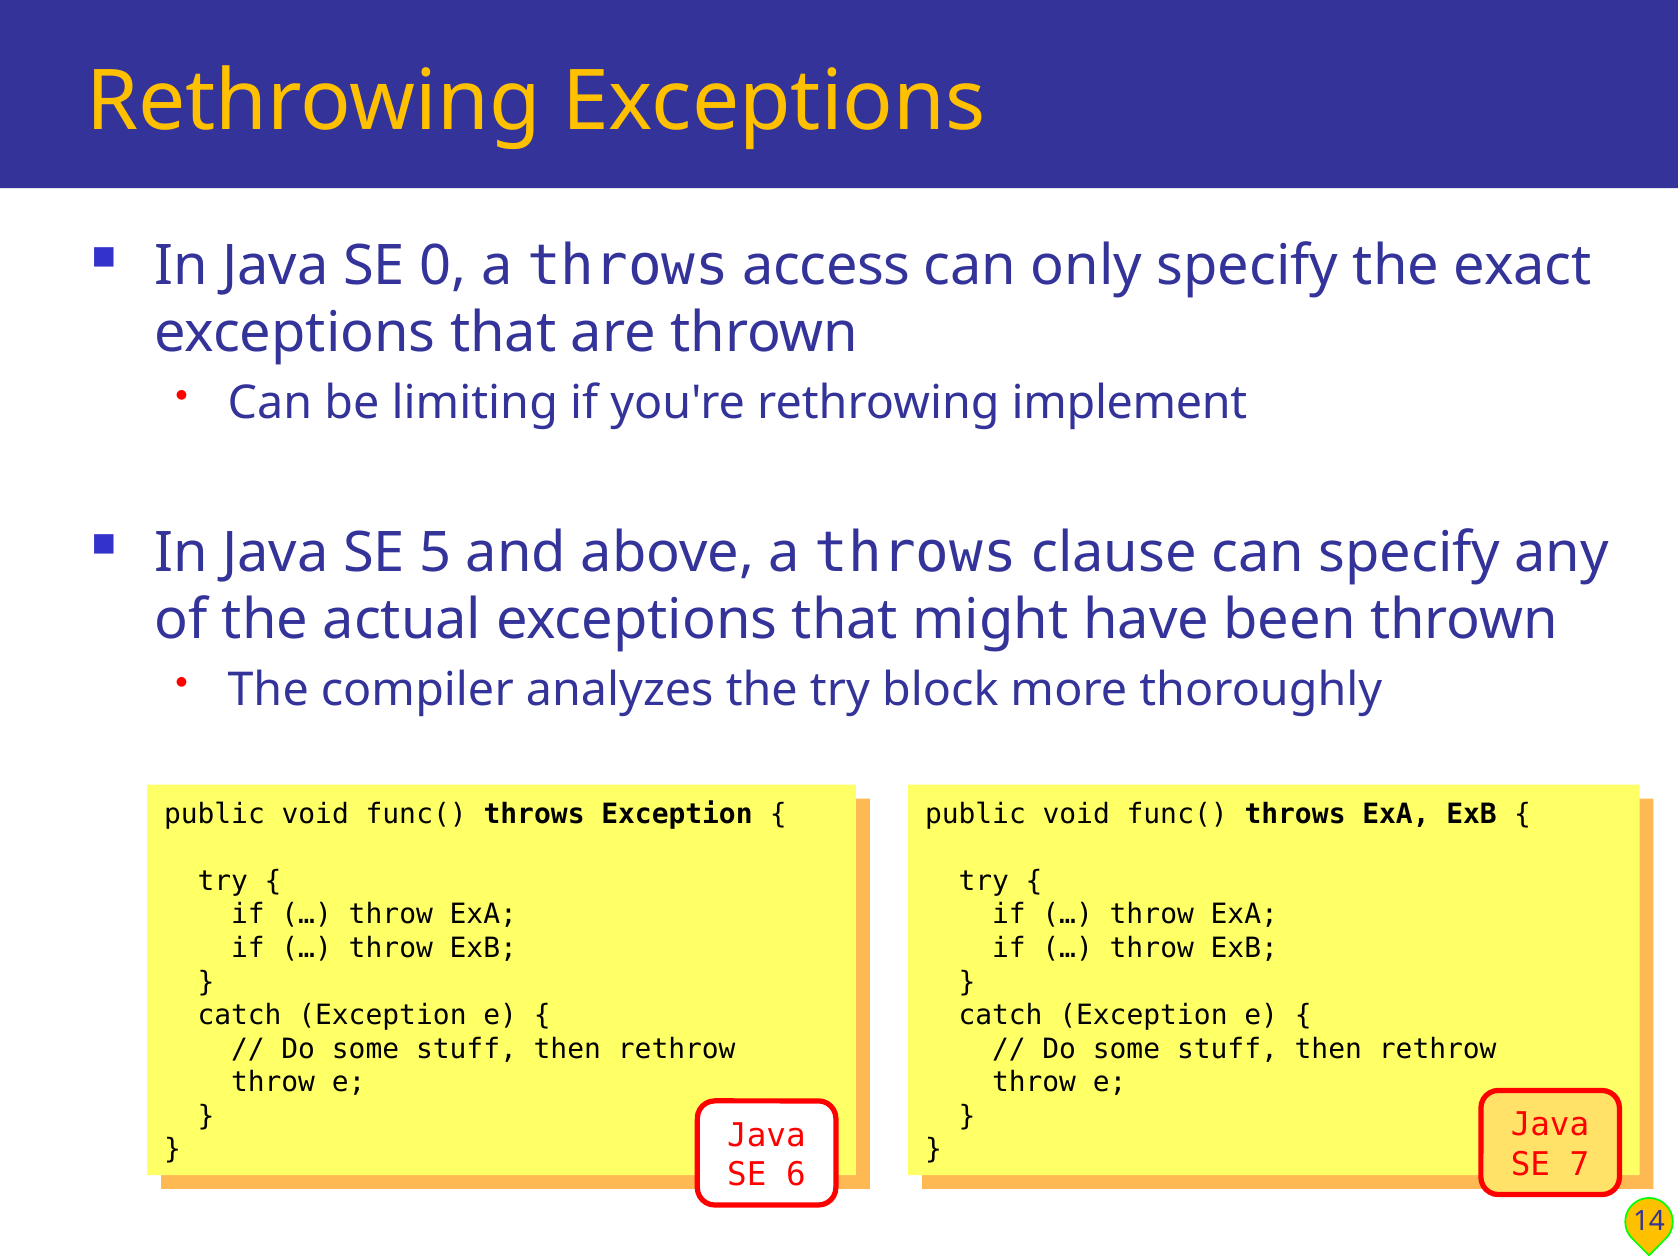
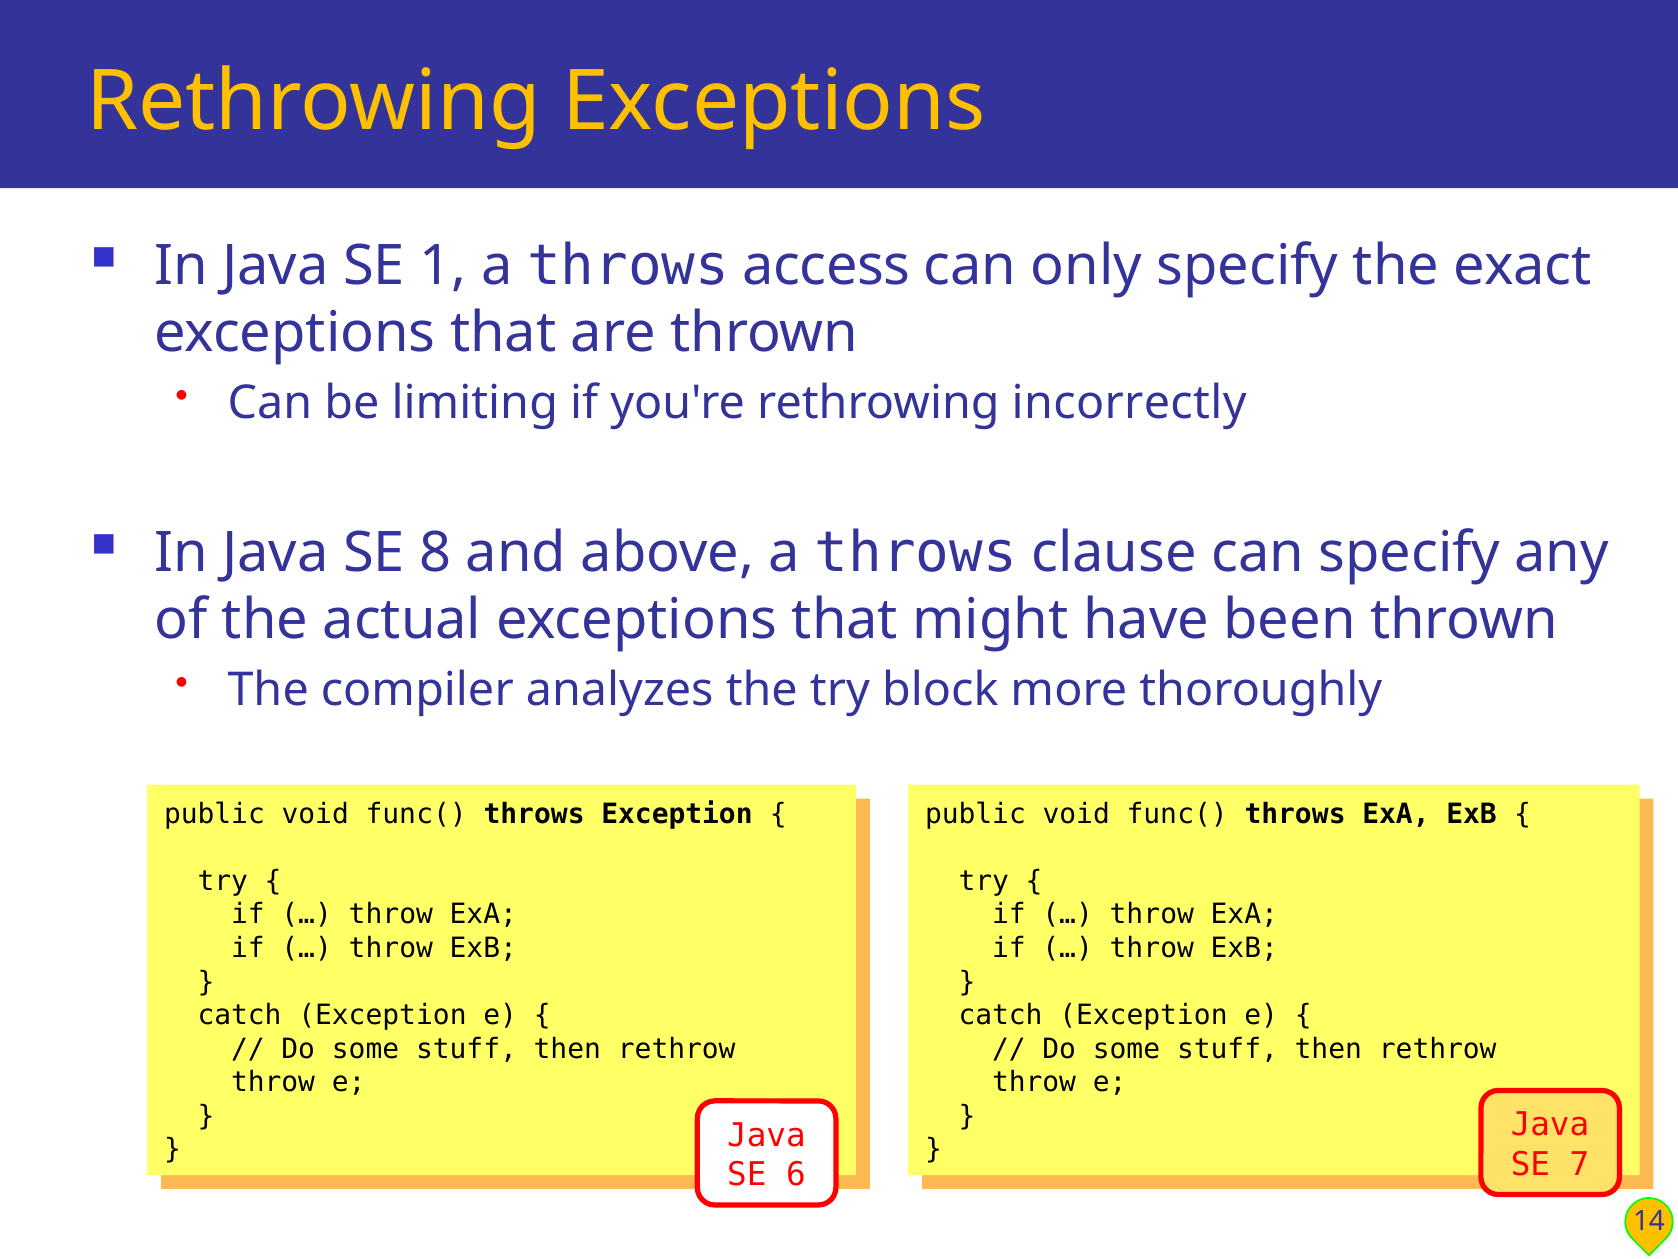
0: 0 -> 1 (443, 266)
implement: implement -> incorrectly (1129, 403)
5: 5 -> 8 (436, 553)
